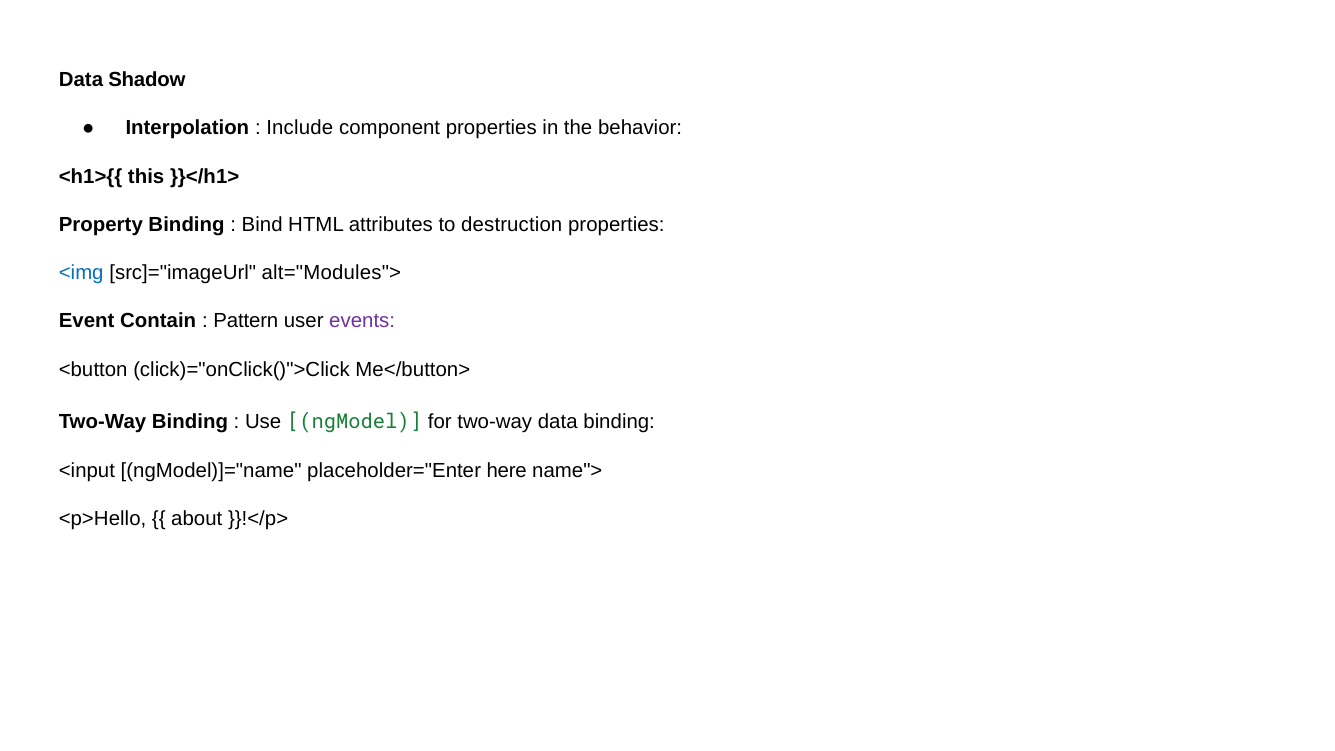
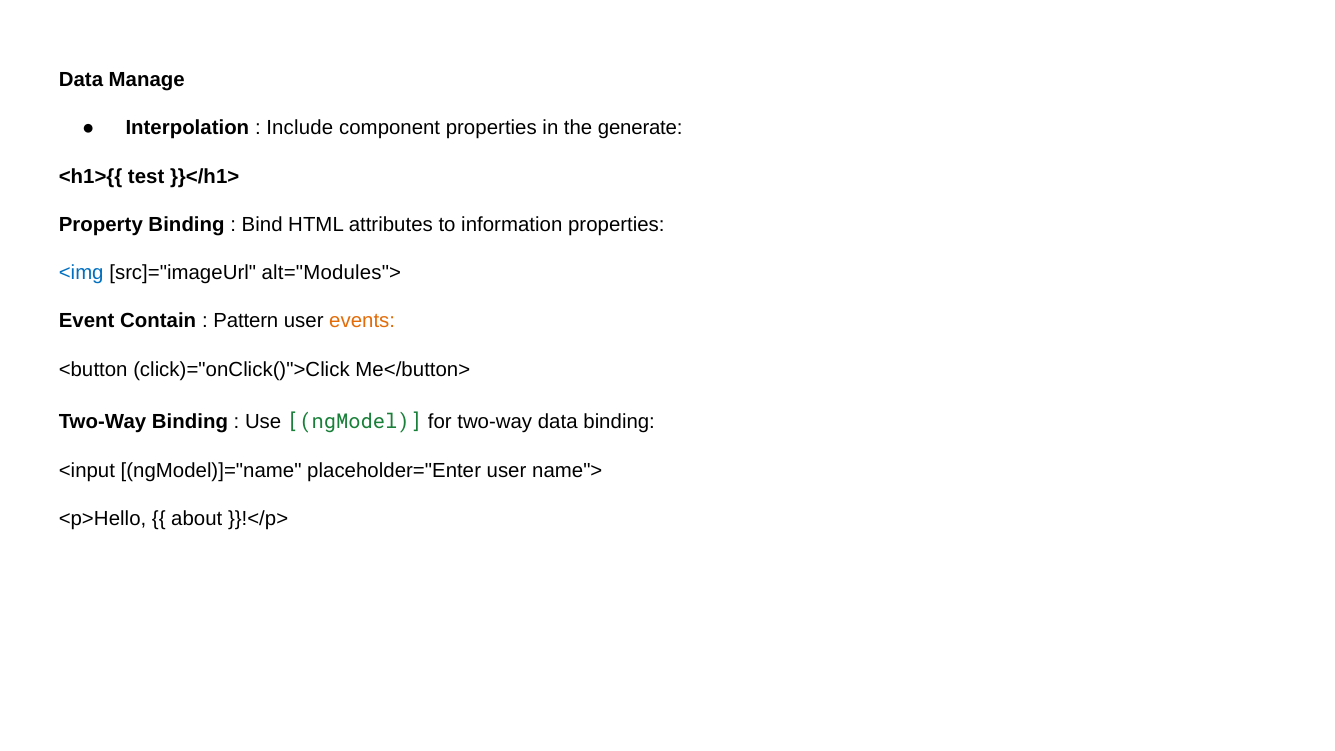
Shadow: Shadow -> Manage (147, 80)
behavior: behavior -> generate (640, 128)
this: this -> test (146, 176)
destruction: destruction -> information (512, 225)
events colour: purple -> orange (362, 321)
placeholder="Enter here: here -> user (507, 471)
